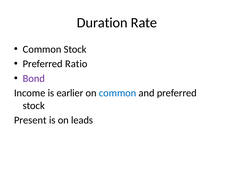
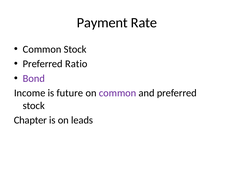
Duration: Duration -> Payment (102, 23)
earlier: earlier -> future (70, 93)
common colour: blue -> purple (118, 93)
Present: Present -> Chapter (30, 120)
